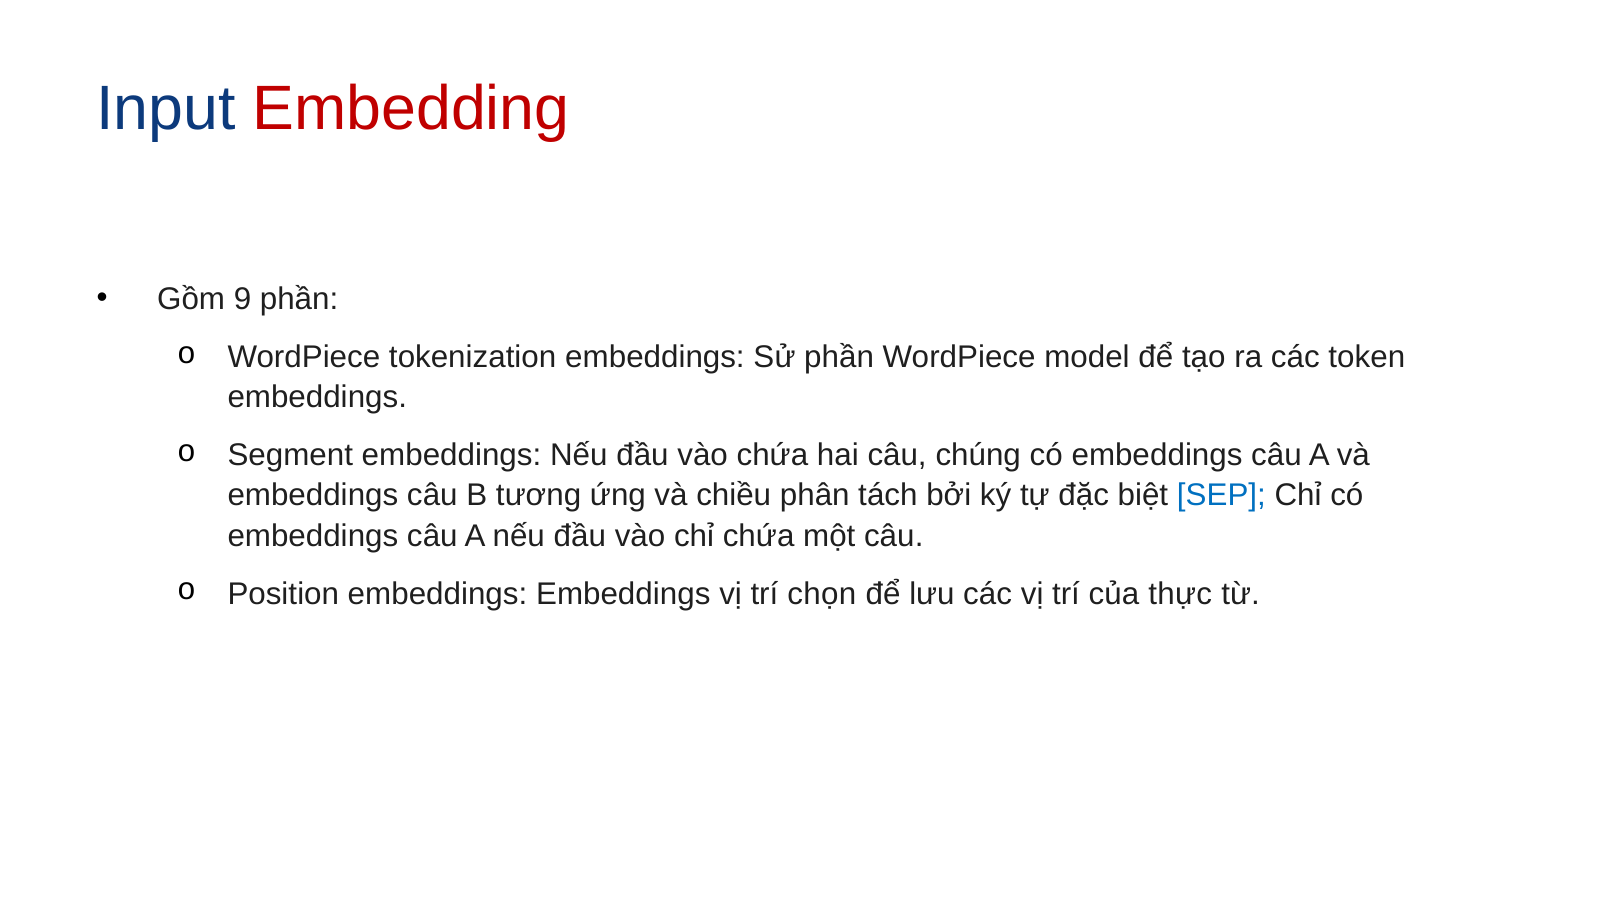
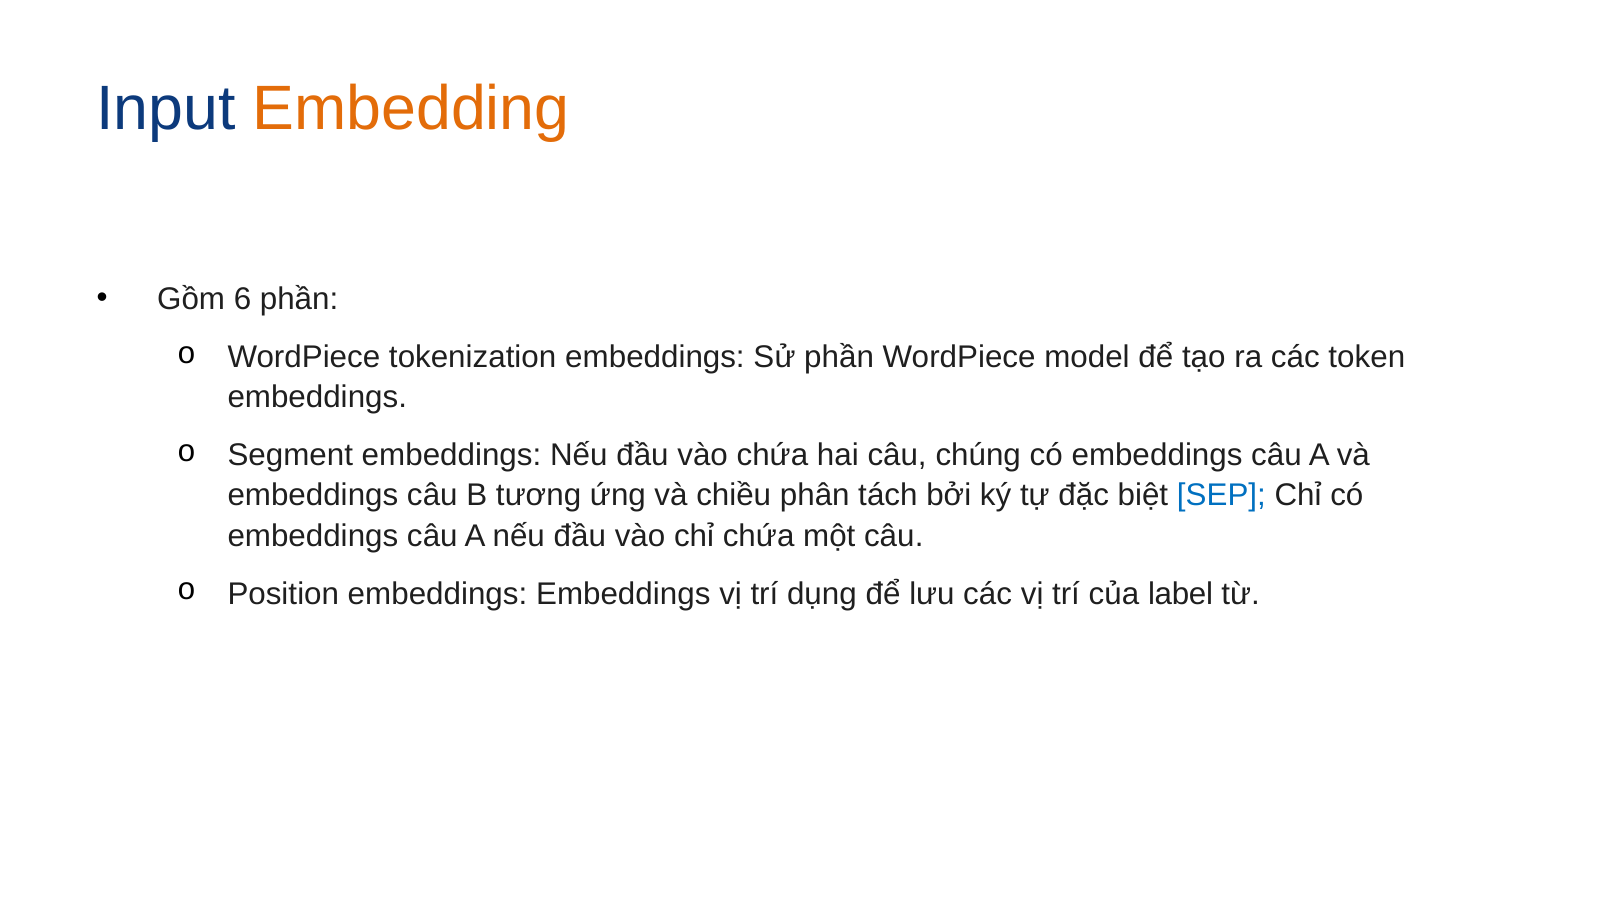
Embedding colour: red -> orange (411, 109)
9: 9 -> 6 (243, 299)
chọn: chọn -> dụng (822, 594)
thực: thực -> label (1181, 594)
